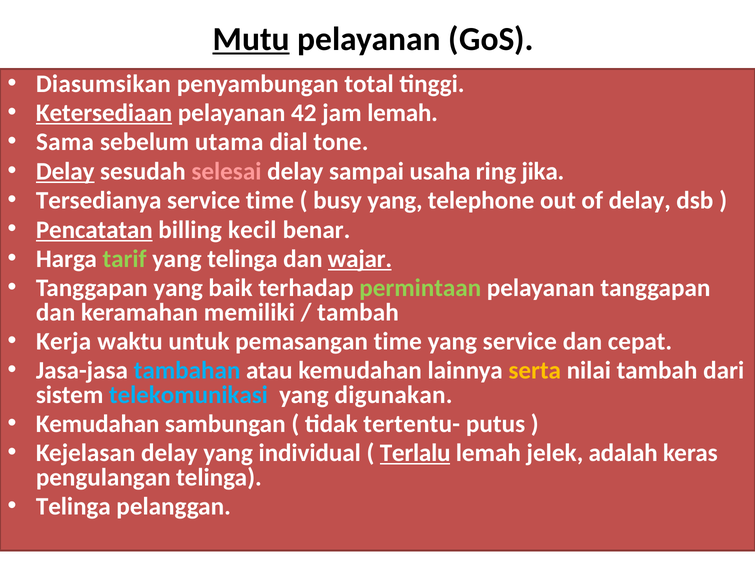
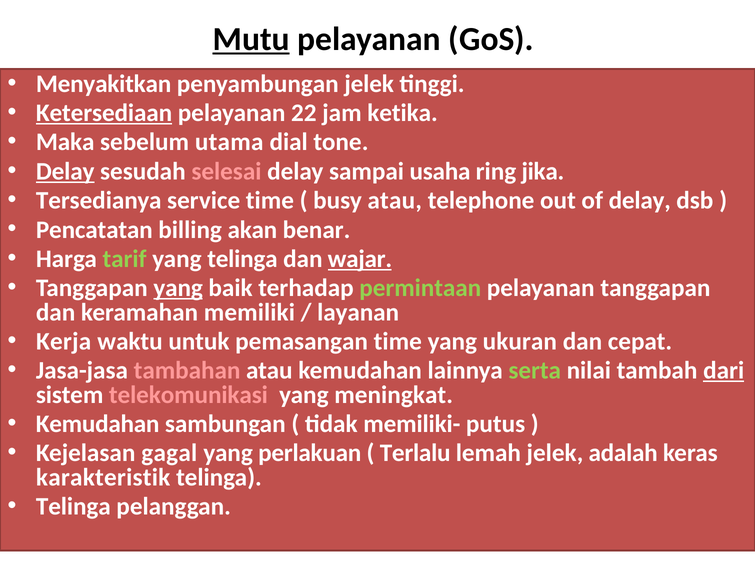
Diasumsikan: Diasumsikan -> Menyakitkan (104, 84)
penyambungan total: total -> jelek (369, 84)
42: 42 -> 22 (304, 113)
jam lemah: lemah -> ketika (403, 113)
Sama: Sama -> Maka (65, 142)
busy yang: yang -> atau (395, 201)
Pencatatan underline: present -> none (94, 230)
kecil: kecil -> akan (252, 230)
yang underline: none -> present (178, 288)
tambah: tambah -> layanan (358, 312)
yang service: service -> ukuran (520, 342)
tambahan colour: light blue -> pink (187, 371)
serta colour: yellow -> light green (535, 371)
dari underline: none -> present (724, 371)
telekomunikasi colour: light blue -> pink (188, 395)
digunakan: digunakan -> meningkat (394, 395)
tertentu-: tertentu- -> memiliki- (412, 424)
Kejelasan delay: delay -> gagal (169, 453)
individual: individual -> perlakuan (310, 453)
Terlalu underline: present -> none (415, 453)
pengulangan: pengulangan -> karakteristik (103, 477)
